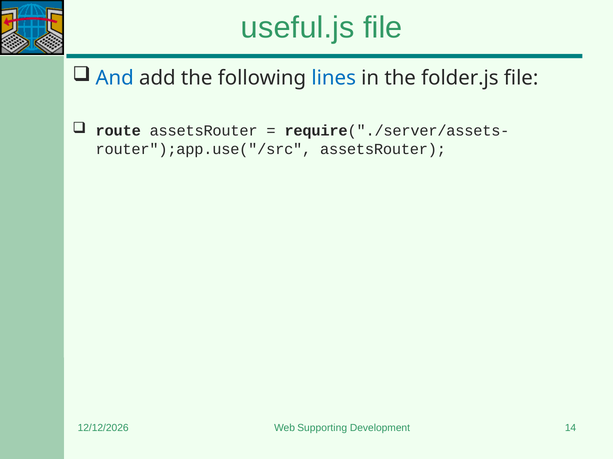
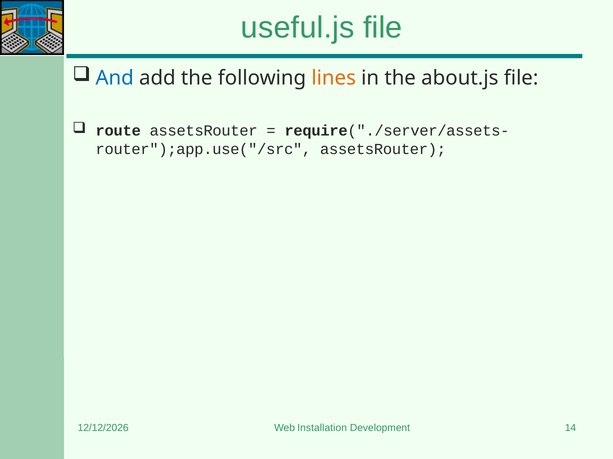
lines colour: blue -> orange (334, 78)
folder.js: folder.js -> about.js (460, 78)
Supporting: Supporting -> Installation (322, 429)
